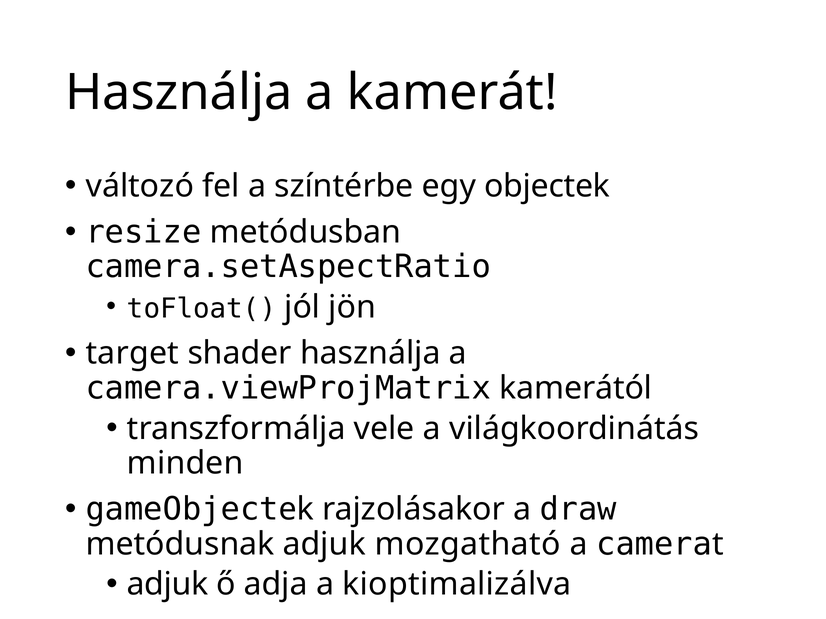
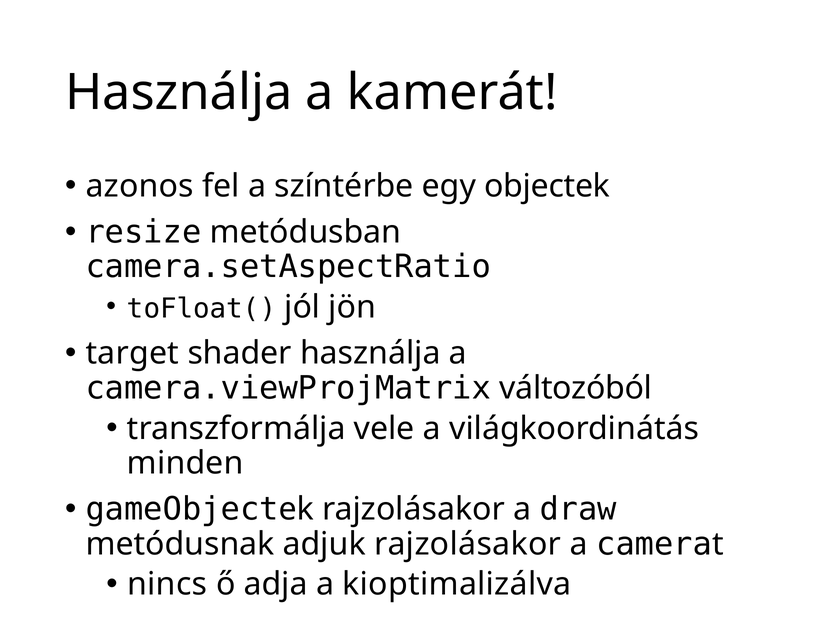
változó: változó -> azonos (140, 186)
kamerától: kamerától -> változóból (576, 388)
adjuk mozgatható: mozgatható -> rajzolásakor (468, 544)
adjuk: adjuk -> nincs (167, 585)
